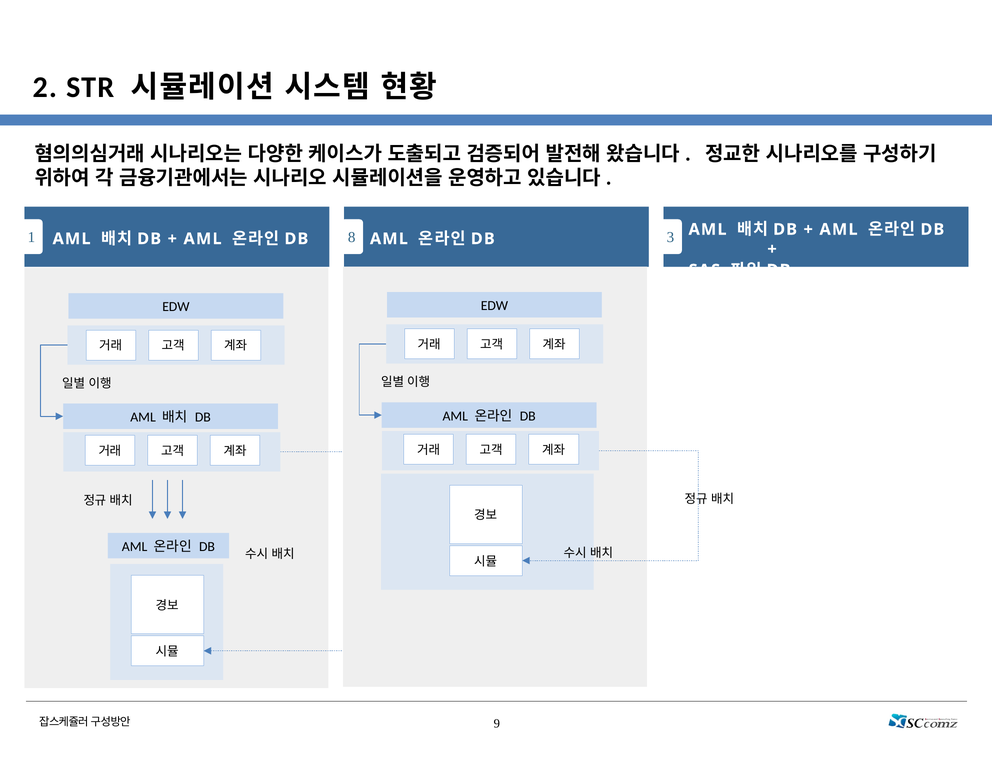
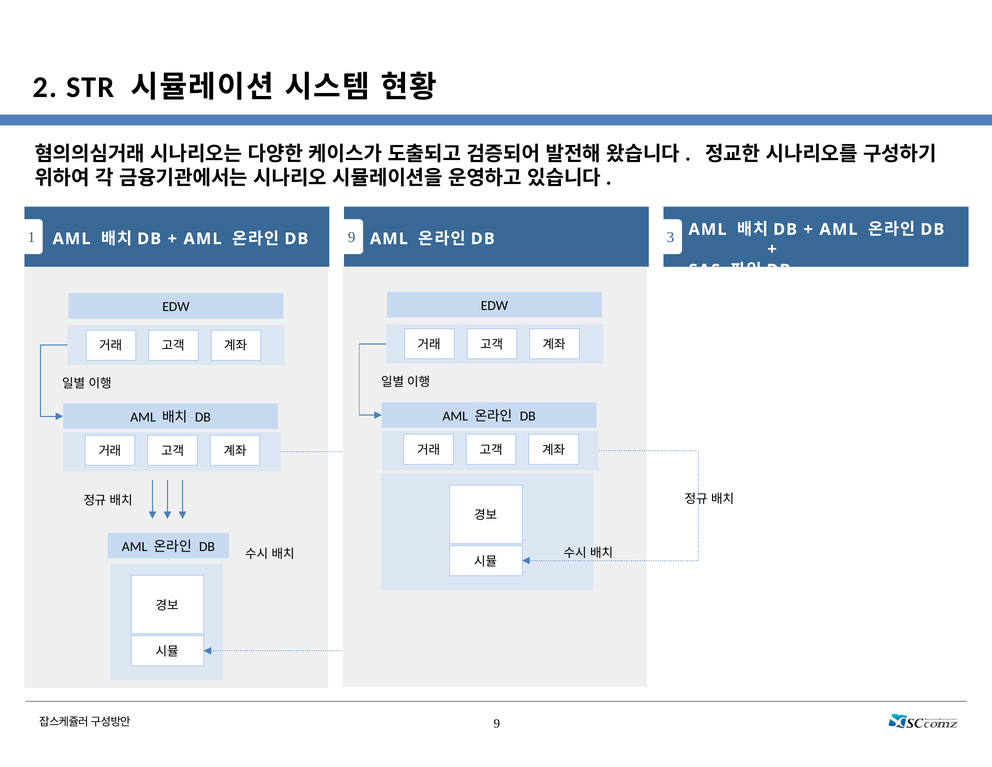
DB 8: 8 -> 9 (352, 237)
